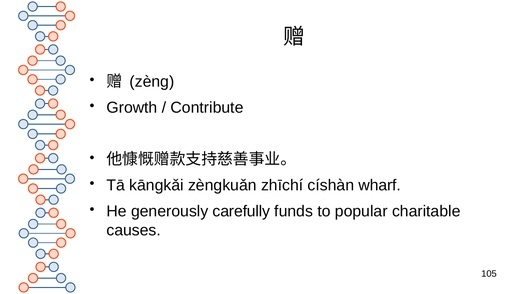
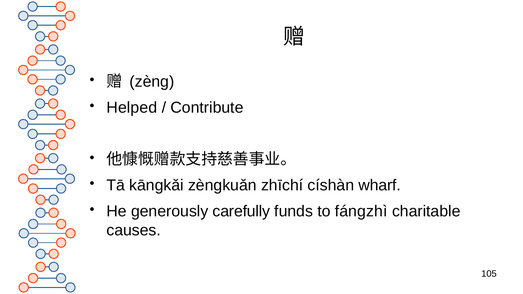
Growth: Growth -> Helped (132, 108)
popular: popular -> fángzhì (361, 211)
